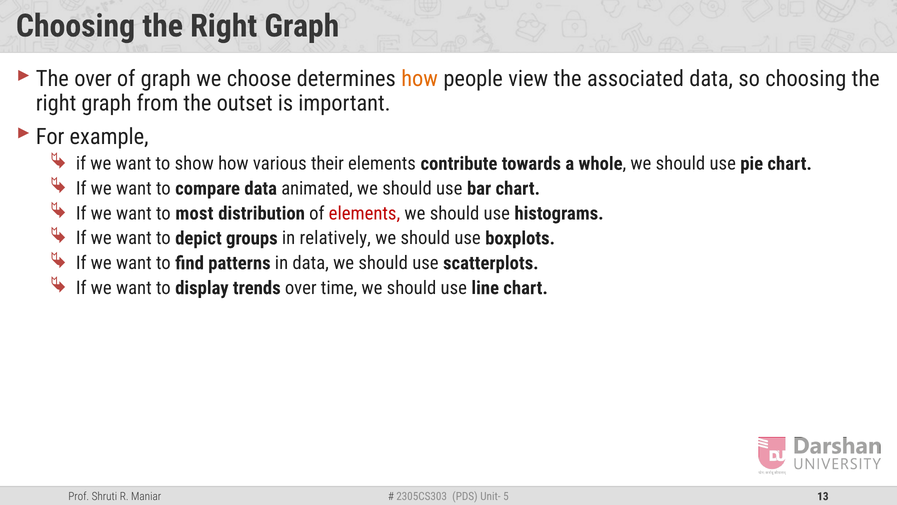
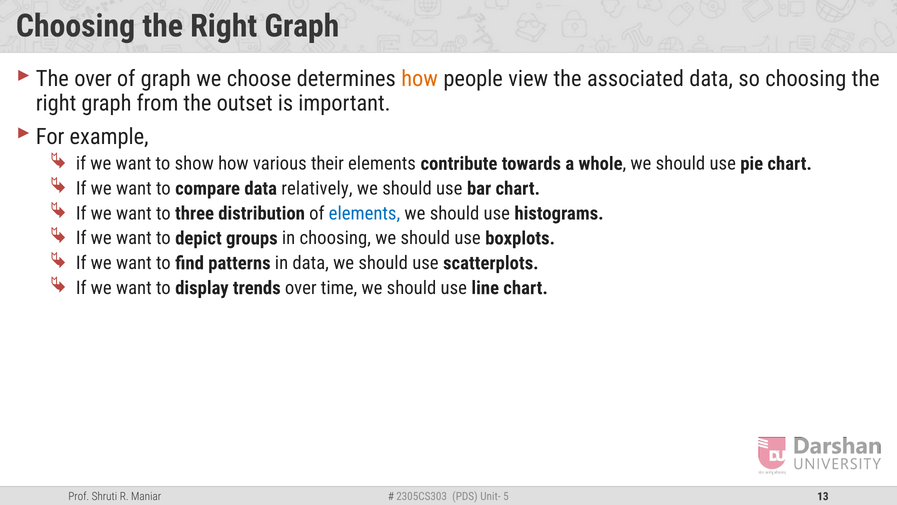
animated: animated -> relatively (317, 188)
most: most -> three (195, 213)
elements colour: red -> blue (364, 213)
in relatively: relatively -> choosing (335, 238)
